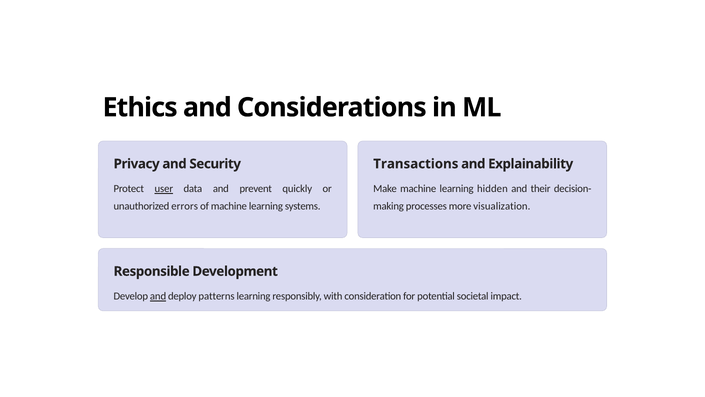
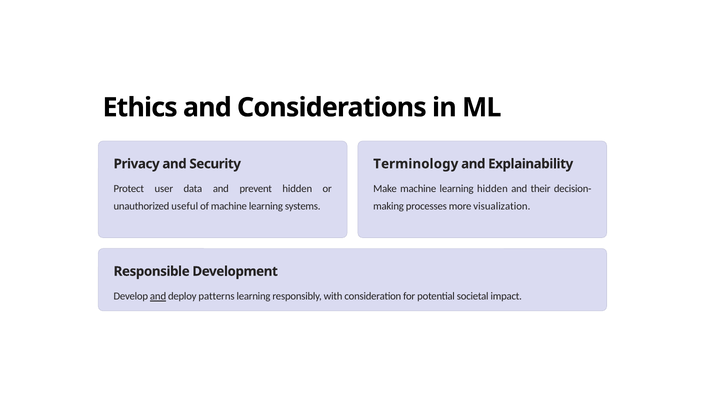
Transactions: Transactions -> Terminology (416, 164)
user underline: present -> none (164, 189)
prevent quickly: quickly -> hidden (297, 189)
errors: errors -> useful (185, 206)
